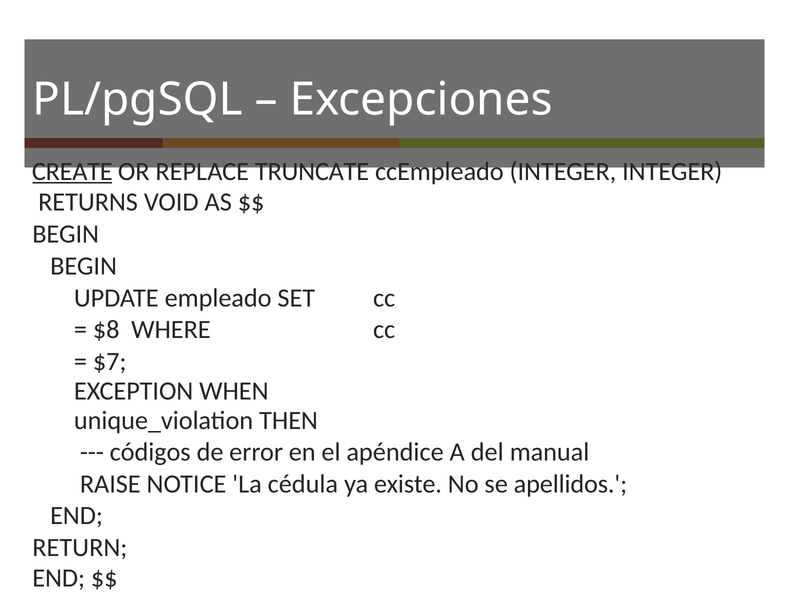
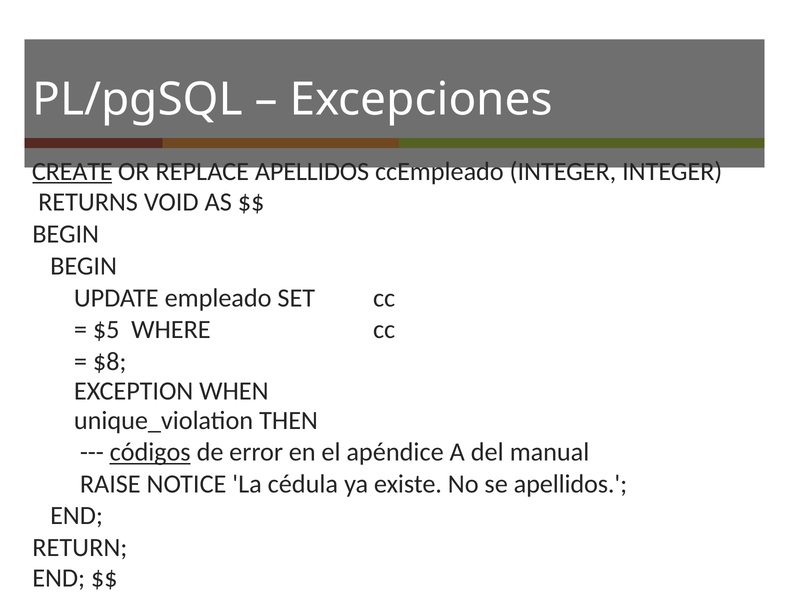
REPLACE TRUNCATE: TRUNCATE -> APELLIDOS (312, 172)
$8: $8 -> $5 (106, 330)
$7: $7 -> $8 (110, 361)
códigos underline: none -> present (150, 452)
